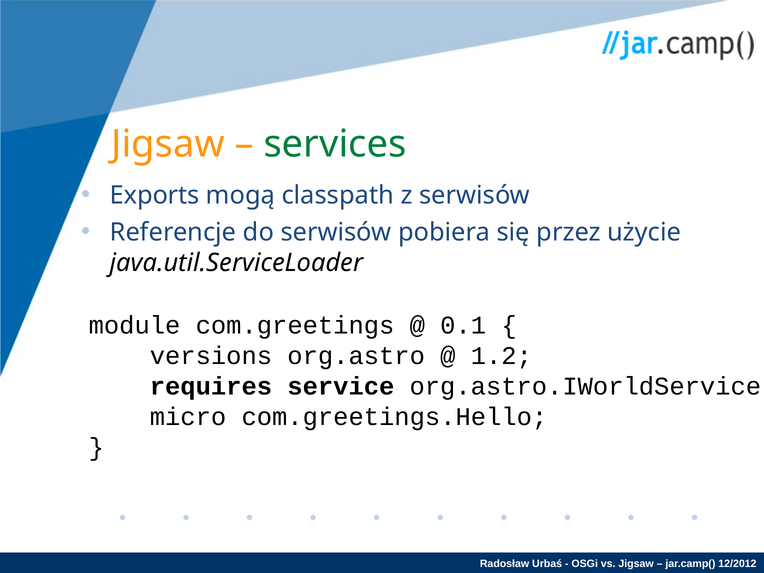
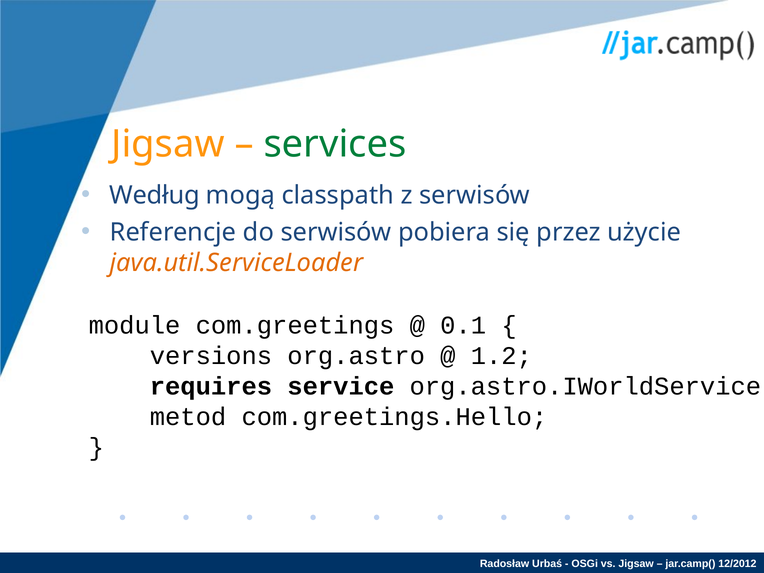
Exports: Exports -> Według (155, 195)
java.util.ServiceLoader colour: black -> orange (237, 263)
micro: micro -> metod (188, 417)
